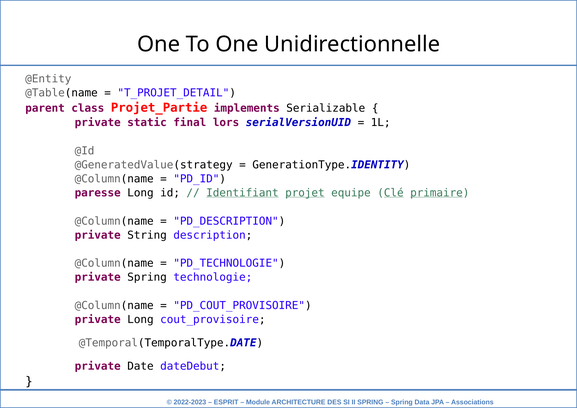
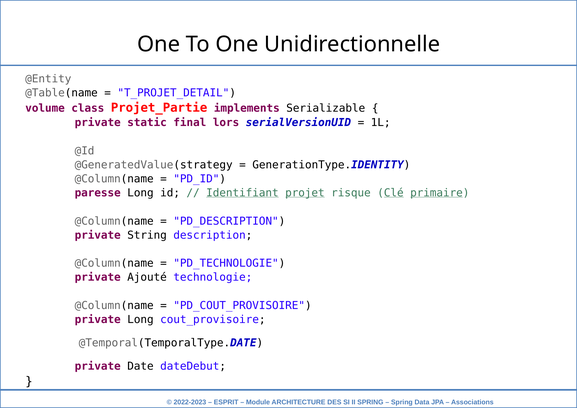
parent: parent -> volume (45, 108)
equipe: equipe -> risque (351, 193)
private Spring: Spring -> Ajouté (147, 277)
